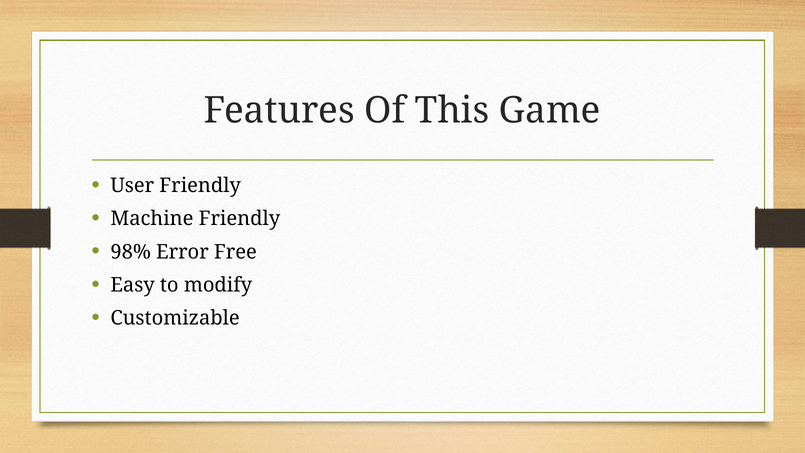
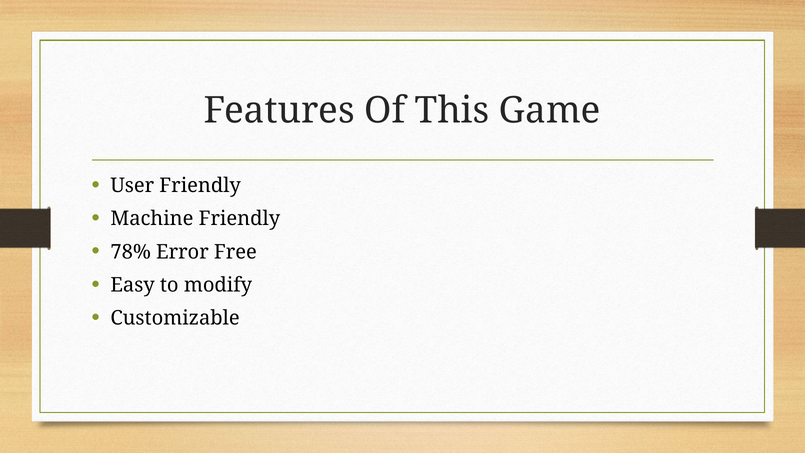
98%: 98% -> 78% (131, 252)
